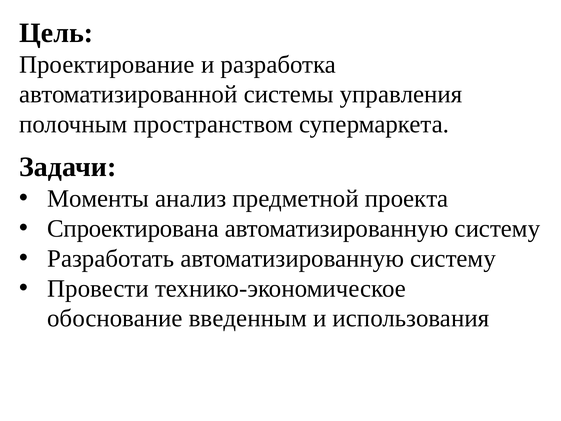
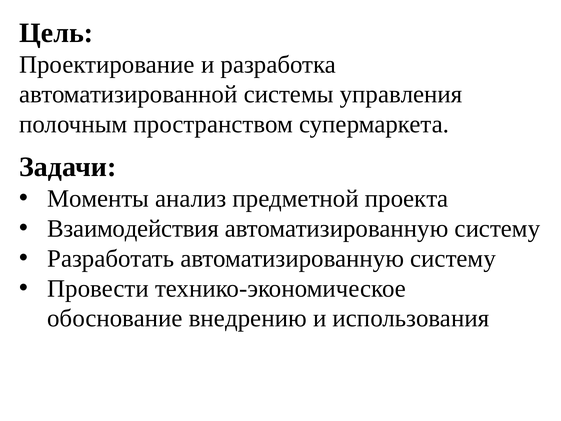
Спроектирована: Спроектирована -> Взаимодействия (133, 228)
введенным: введенным -> внедрению (248, 318)
